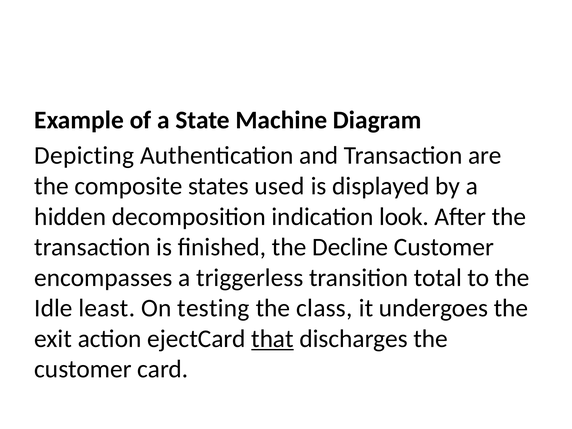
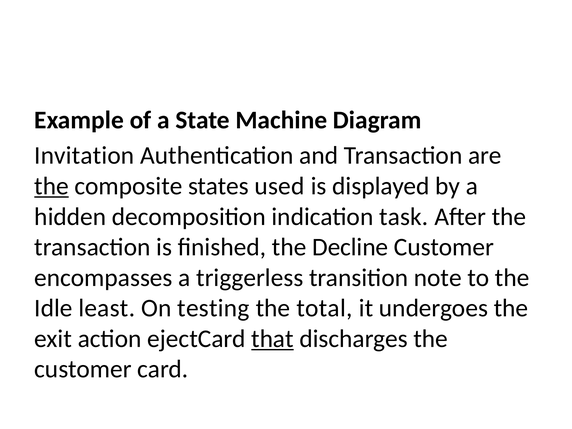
Depicting: Depicting -> Invitation (84, 156)
the underline: none -> present (52, 186)
look: look -> task (404, 217)
total: total -> note (438, 278)
class: class -> total (324, 308)
